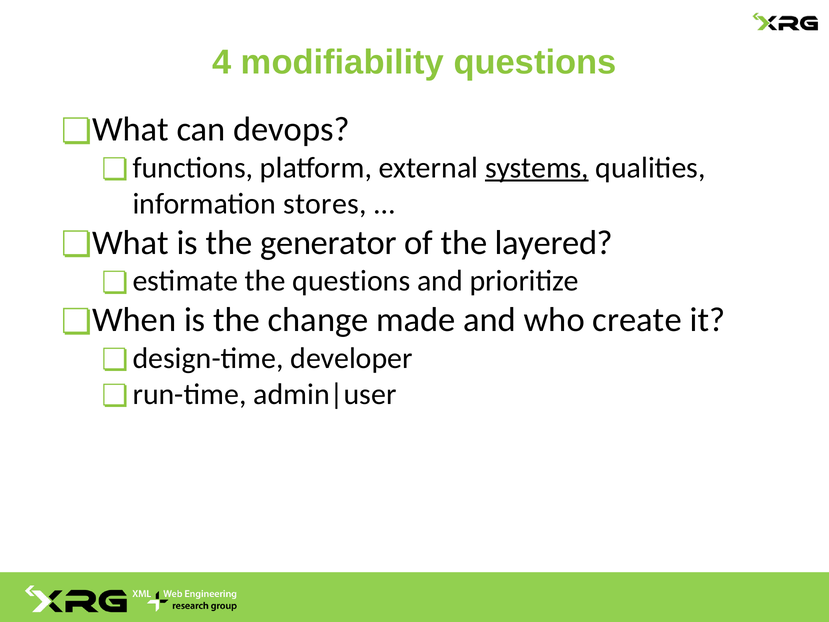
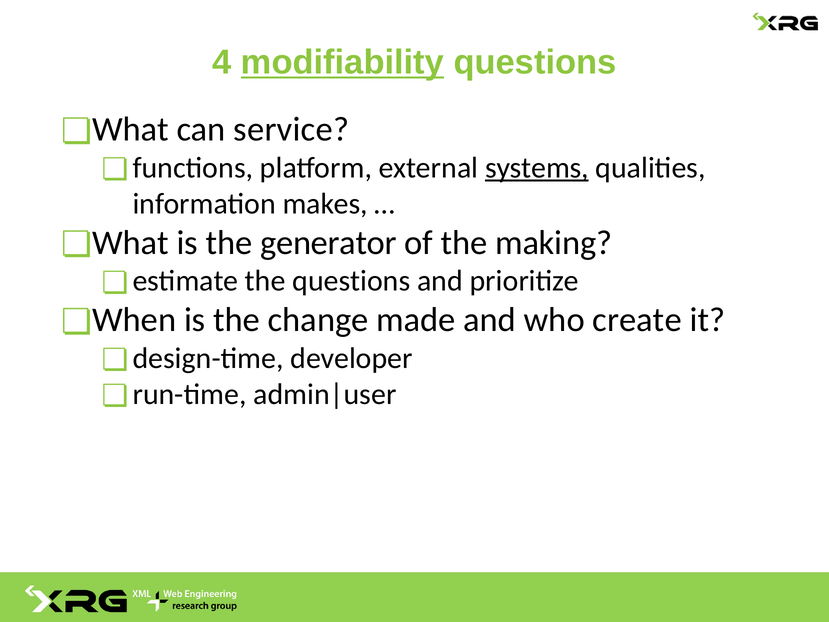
modifiability underline: none -> present (342, 63)
devops: devops -> service (291, 129)
stores: stores -> makes (325, 204)
layered: layered -> making (554, 243)
